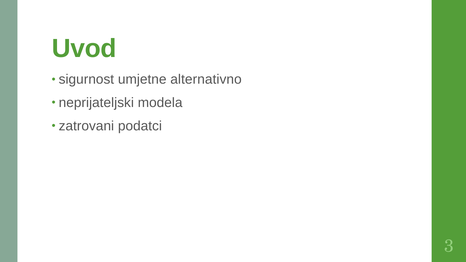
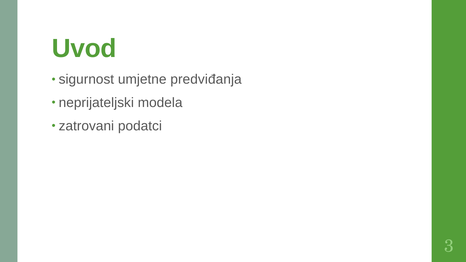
alternativno: alternativno -> predviđanja (206, 80)
